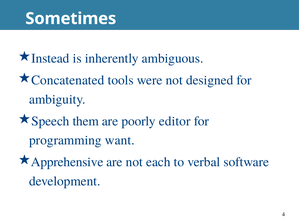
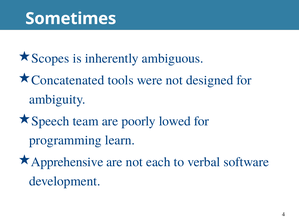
Instead: Instead -> Scopes (50, 58)
them: them -> team (86, 121)
editor: editor -> lowed (175, 121)
want: want -> learn (120, 140)
